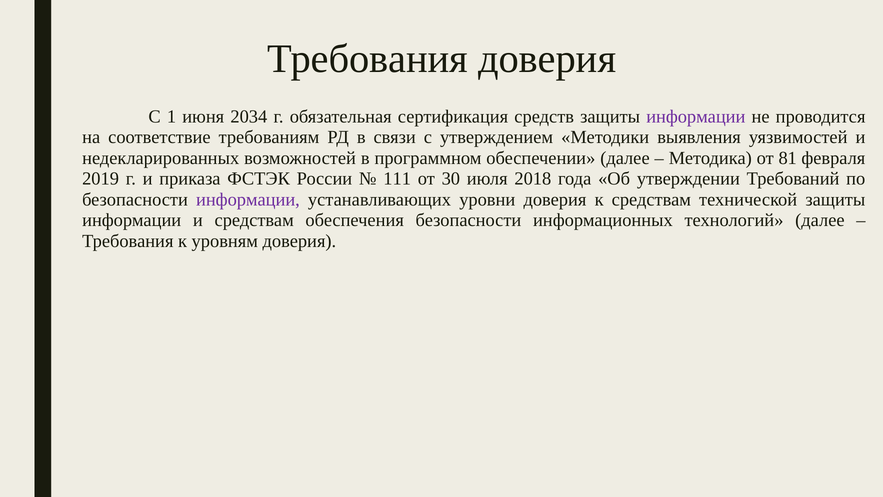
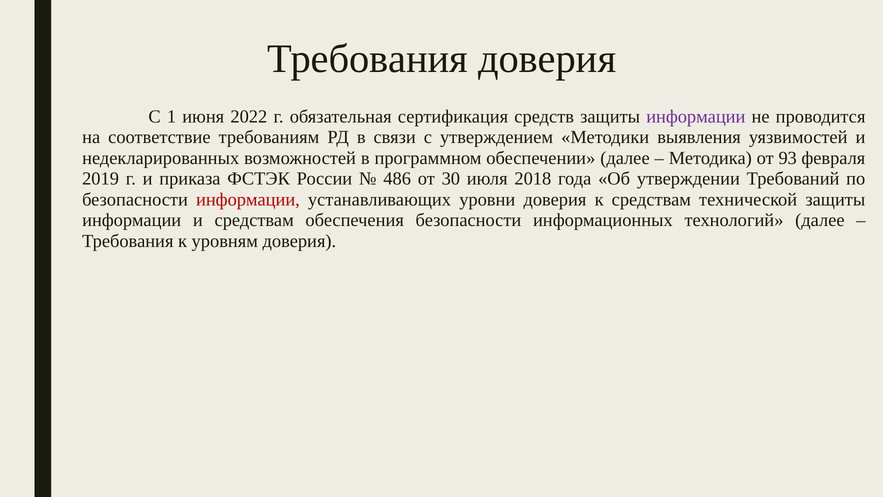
2034: 2034 -> 2022 (249, 116)
81: 81 -> 93 (788, 158)
111: 111 -> 486 (397, 179)
информации colour: purple -> red (248, 199)
